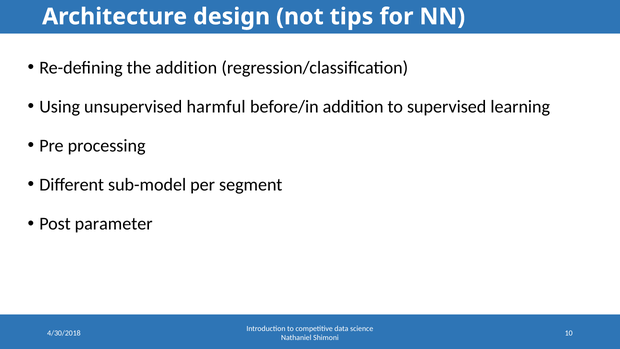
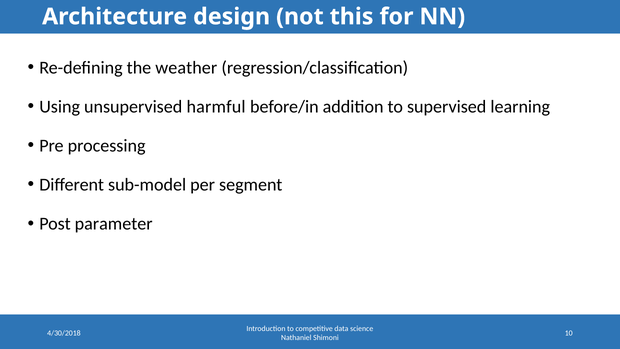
tips: tips -> this (352, 17)
the addition: addition -> weather (186, 68)
